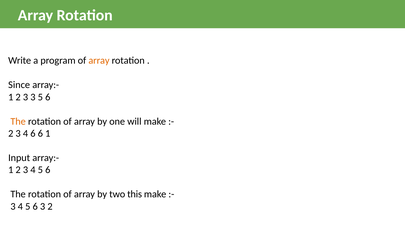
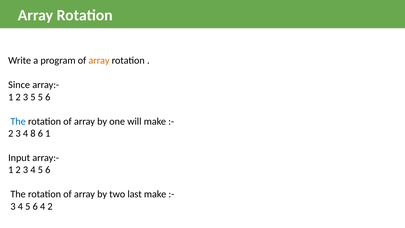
3 3: 3 -> 5 (33, 97)
The colour: orange -> blue (18, 121)
4 6: 6 -> 8 (33, 133)
this: this -> last (135, 194)
6 3: 3 -> 4 (43, 206)
